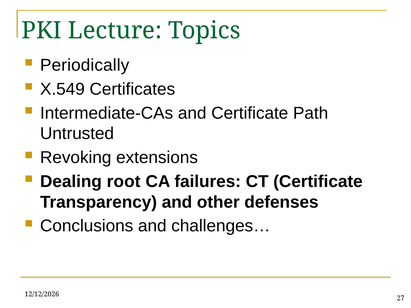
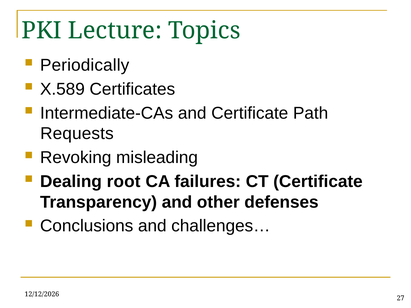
X.549: X.549 -> X.589 (62, 89)
Untrusted: Untrusted -> Requests (77, 134)
extensions: extensions -> misleading (157, 158)
